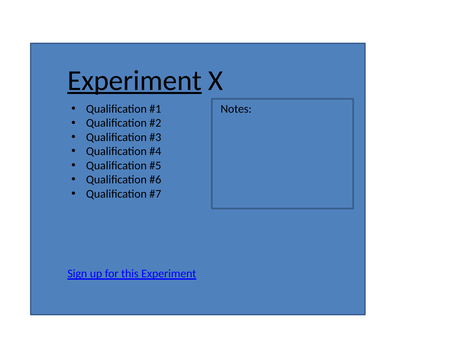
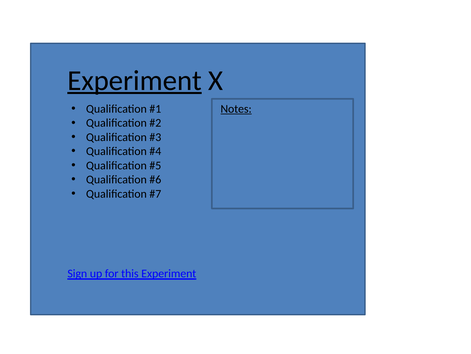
Notes underline: none -> present (236, 109)
